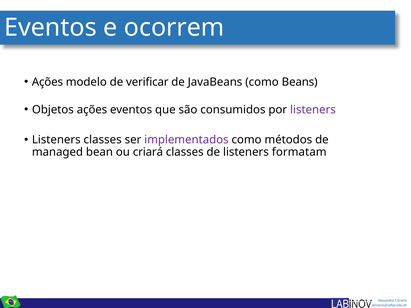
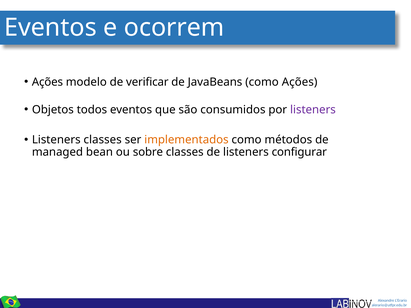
como Beans: Beans -> Ações (300, 82)
Objetos ações: ações -> todos (92, 110)
implementados colour: purple -> orange (186, 140)
criará: criará -> sobre (148, 152)
formatam: formatam -> configurar (299, 152)
